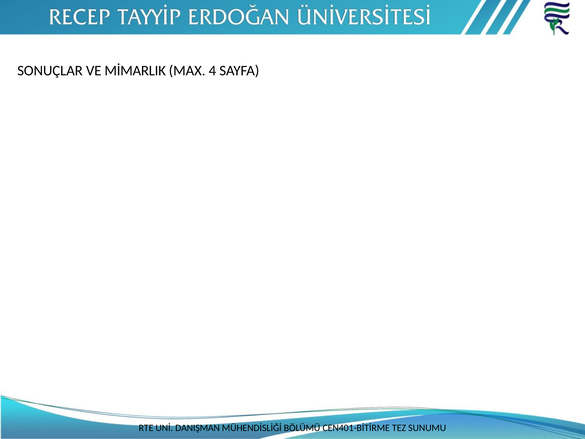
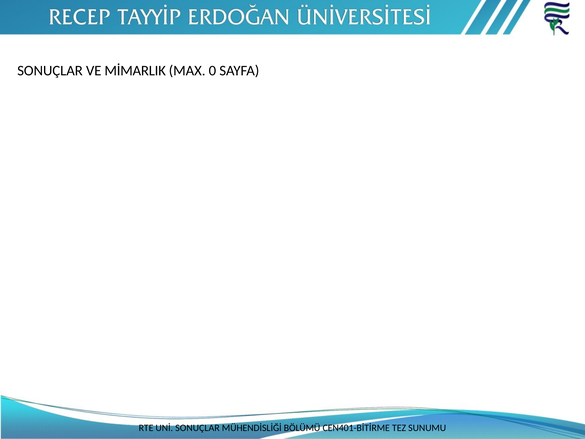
4: 4 -> 0 (212, 71)
UNİ DANIŞMAN: DANIŞMAN -> SONUÇLAR (197, 428)
